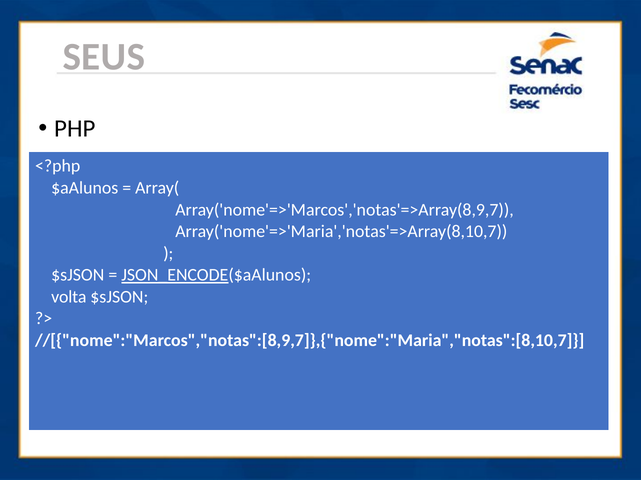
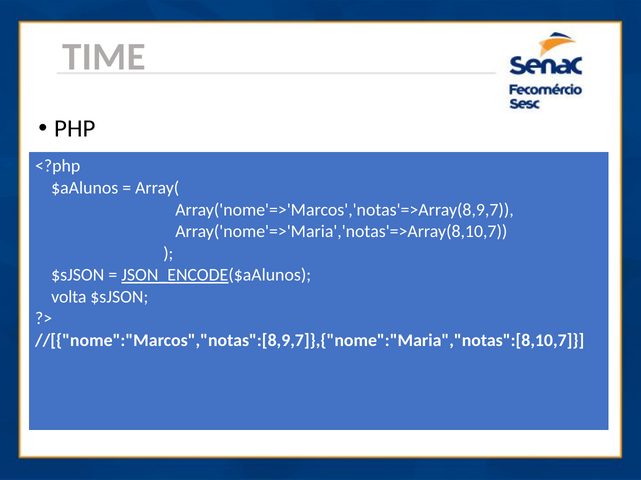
SEUS: SEUS -> TIME (104, 57)
